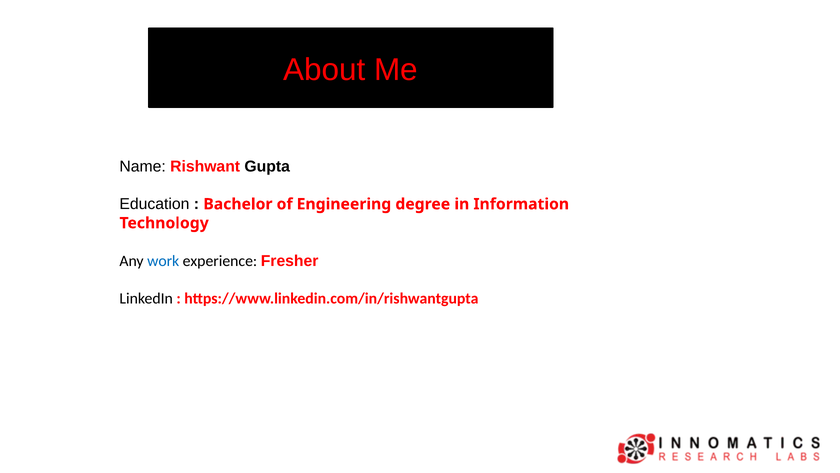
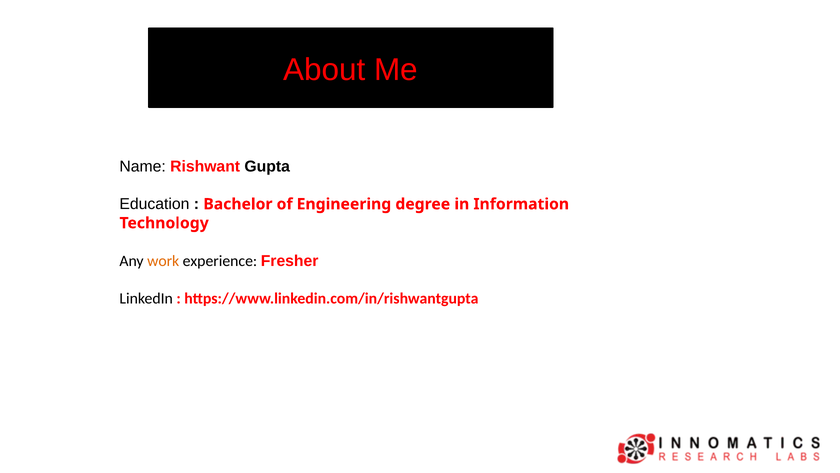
work colour: blue -> orange (163, 261)
